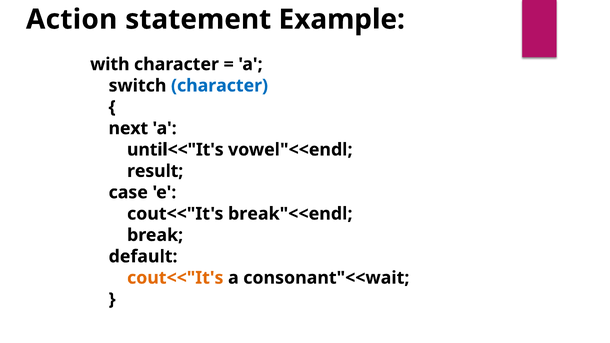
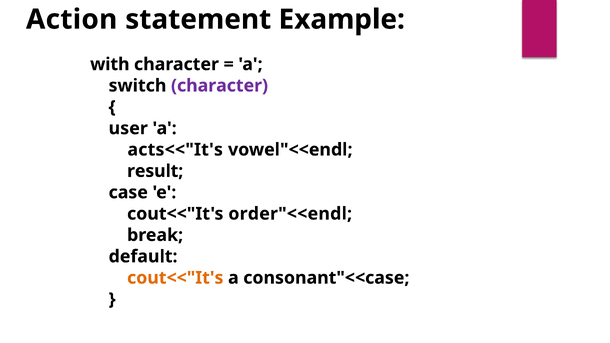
character colour: blue -> purple (220, 86)
next: next -> user (128, 128)
until<<"It's: until<<"It's -> acts<<"It's (175, 150)
break"<<endl: break"<<endl -> order"<<endl (290, 214)
consonant"<<wait: consonant"<<wait -> consonant"<<case (326, 278)
